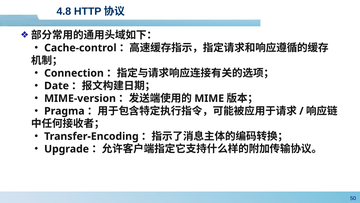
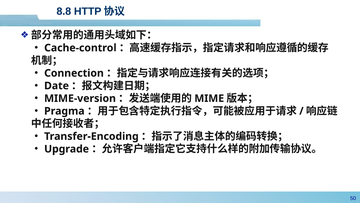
4.8: 4.8 -> 8.8 (64, 11)
